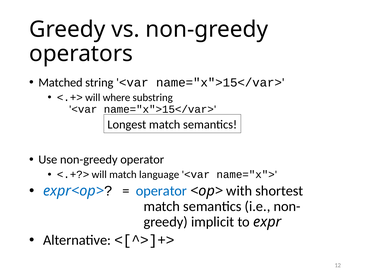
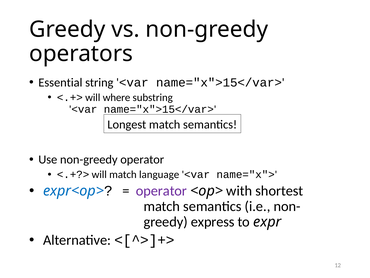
Matched: Matched -> Essential (60, 82)
operator colour: blue -> purple (161, 191)
implicit: implicit -> express (213, 222)
